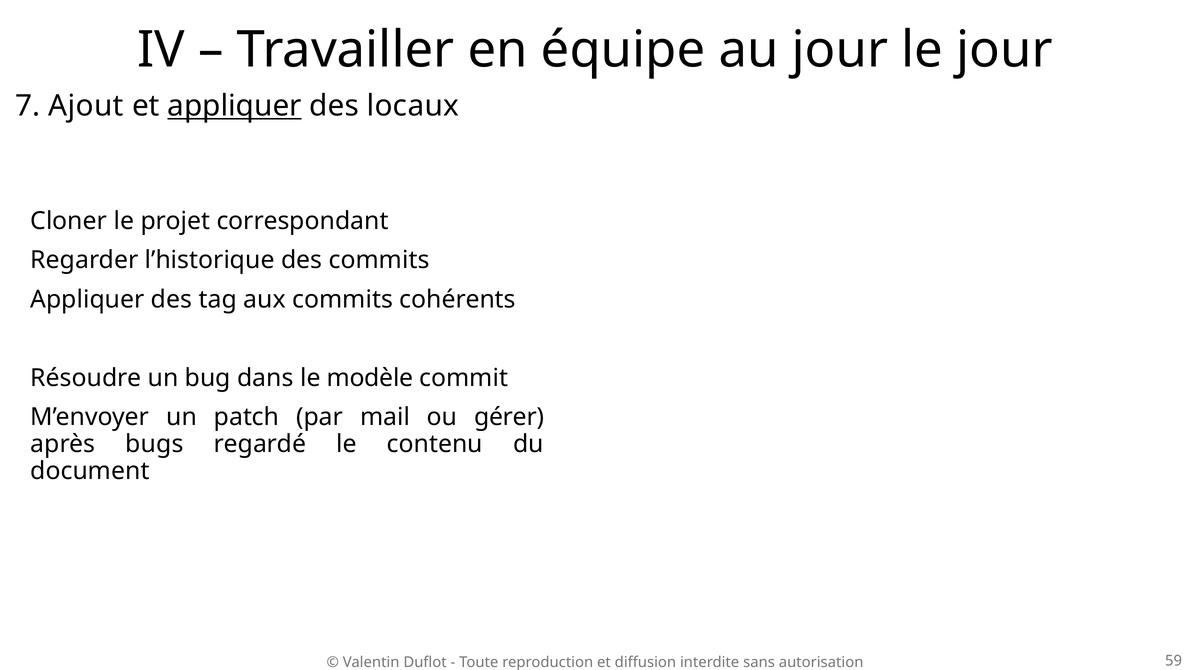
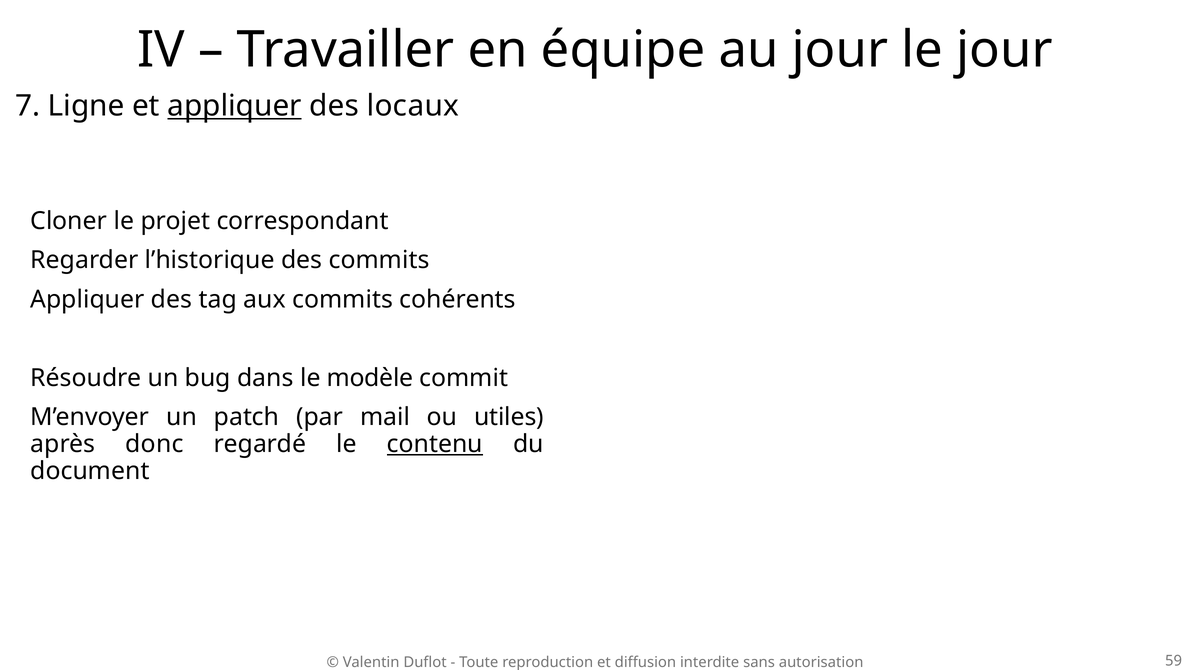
Ajout: Ajout -> Ligne (86, 106)
gérer: gérer -> utiles (509, 417)
bugs: bugs -> donc (154, 444)
contenu underline: none -> present (435, 444)
